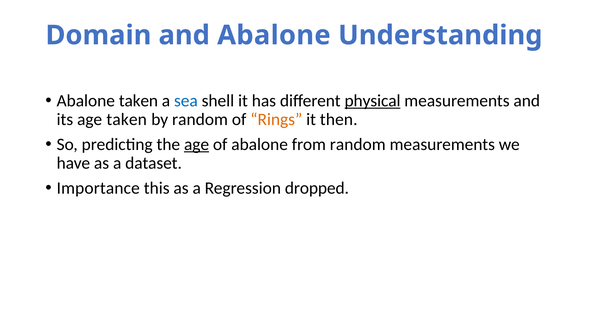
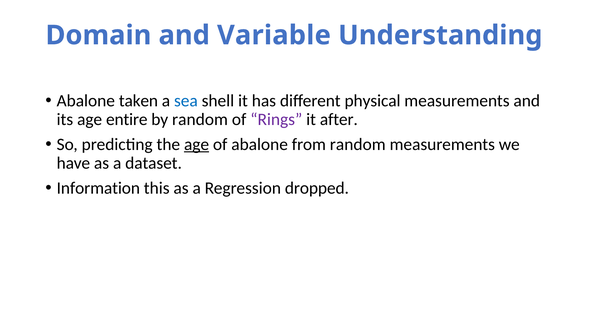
and Abalone: Abalone -> Variable (274, 35)
physical underline: present -> none (373, 101)
age taken: taken -> entire (127, 120)
Rings colour: orange -> purple (276, 120)
then: then -> after (339, 120)
Importance: Importance -> Information (98, 188)
